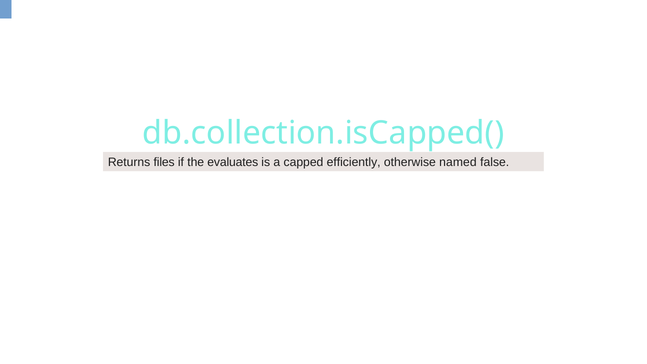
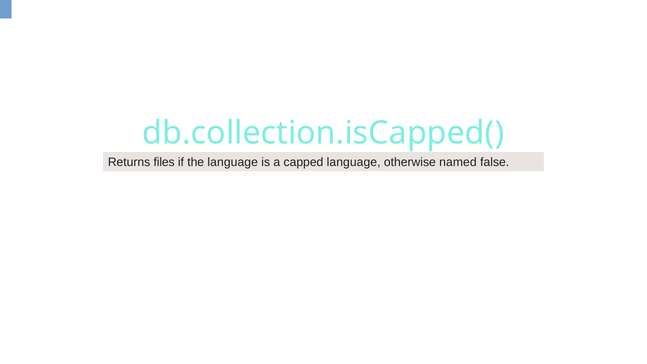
the evaluates: evaluates -> language (233, 162)
capped efficiently: efficiently -> language (354, 162)
